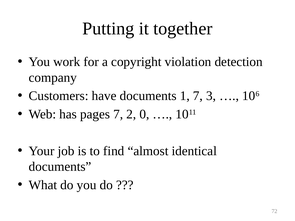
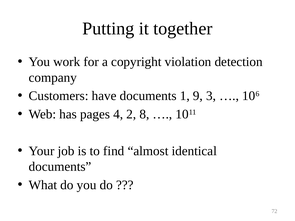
1 7: 7 -> 9 (198, 96)
pages 7: 7 -> 4 (118, 114)
0: 0 -> 8 (144, 114)
